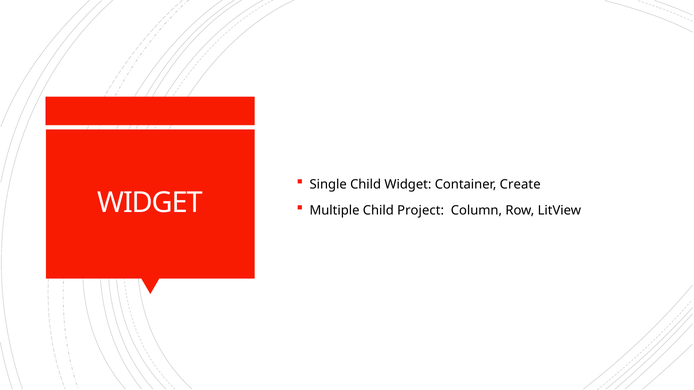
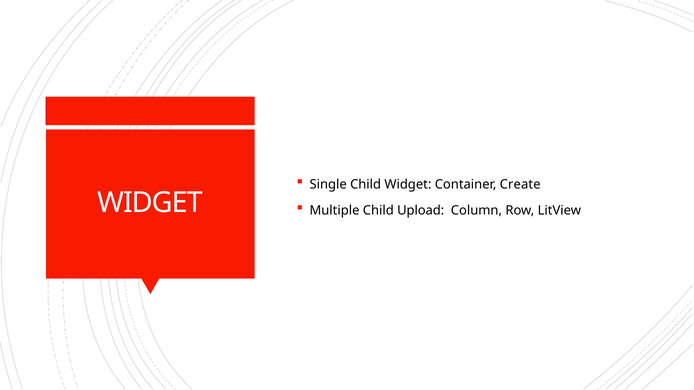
Project: Project -> Upload (421, 211)
